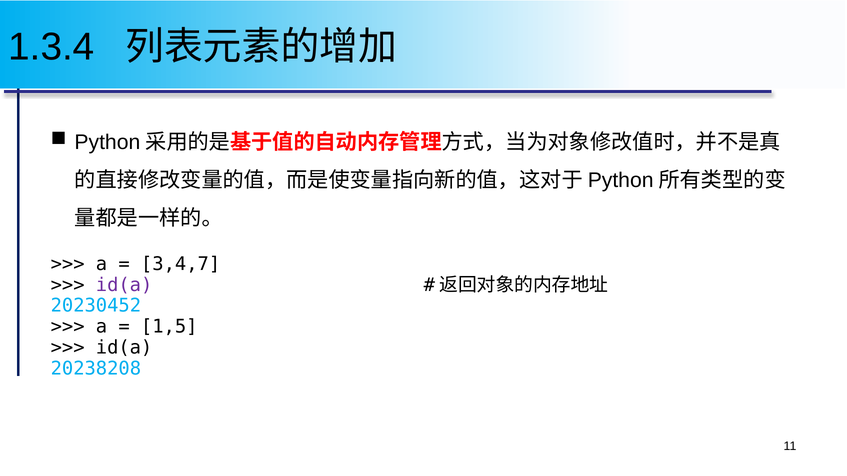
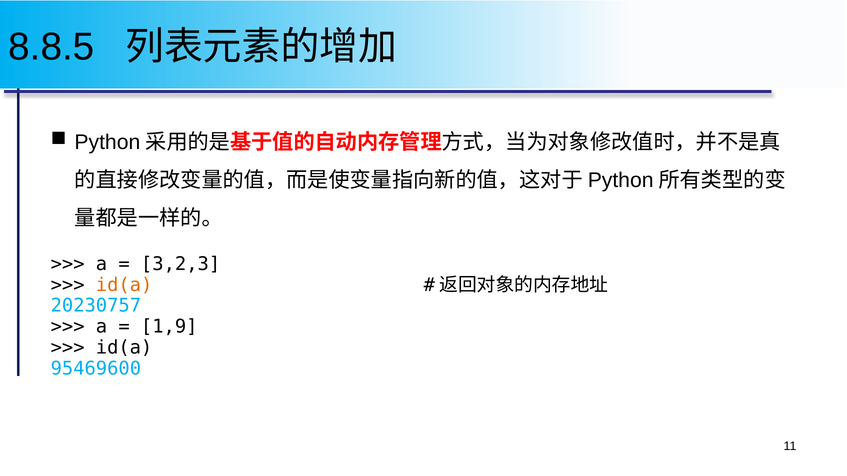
1.3.4: 1.3.4 -> 8.8.5 (51, 47)
3,4,7: 3,4,7 -> 3,2,3 (181, 264)
id(a colour: purple -> orange (124, 285)
20230452: 20230452 -> 20230757 (96, 306)
1,5: 1,5 -> 1,9 (169, 327)
20238208: 20238208 -> 95469600 (96, 369)
